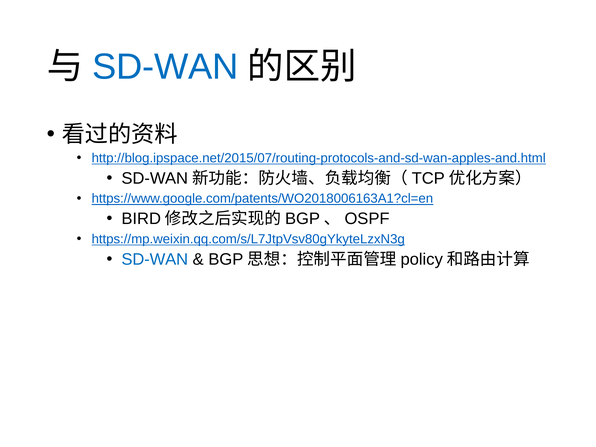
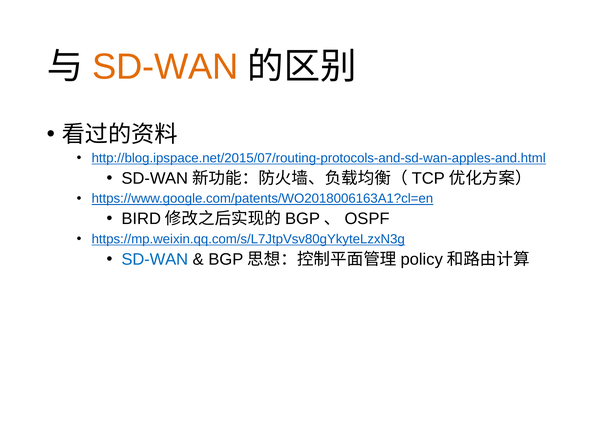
SD-WAN colour: blue -> orange (165, 67)
